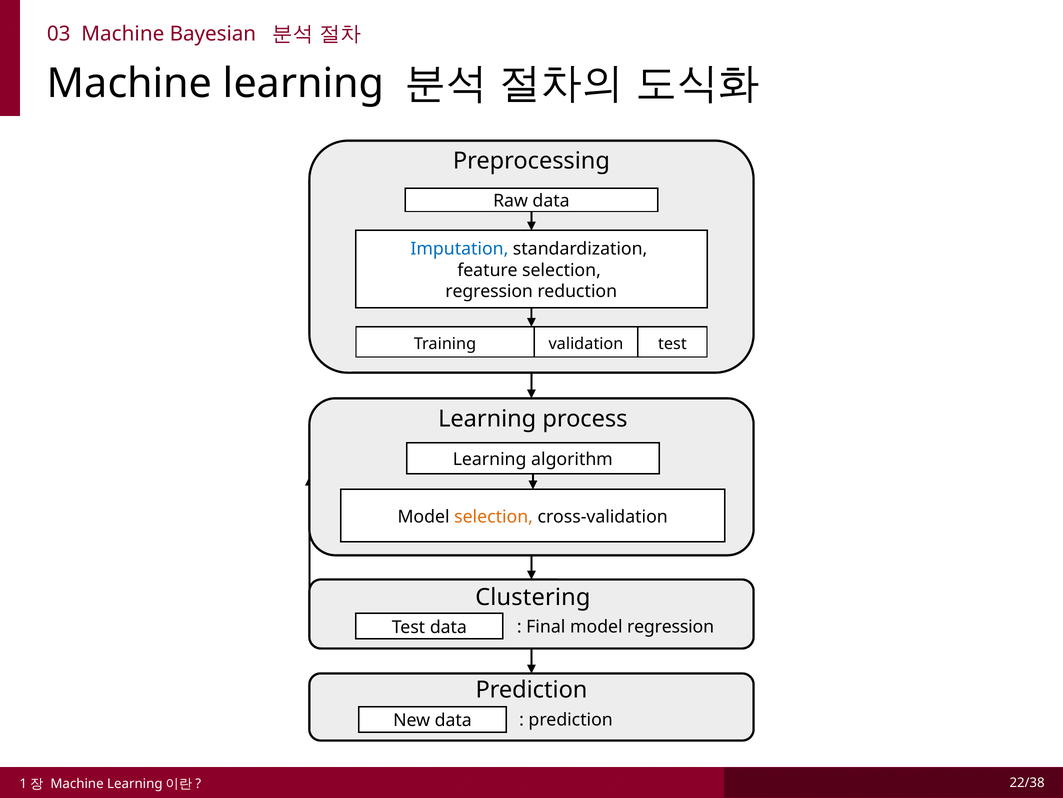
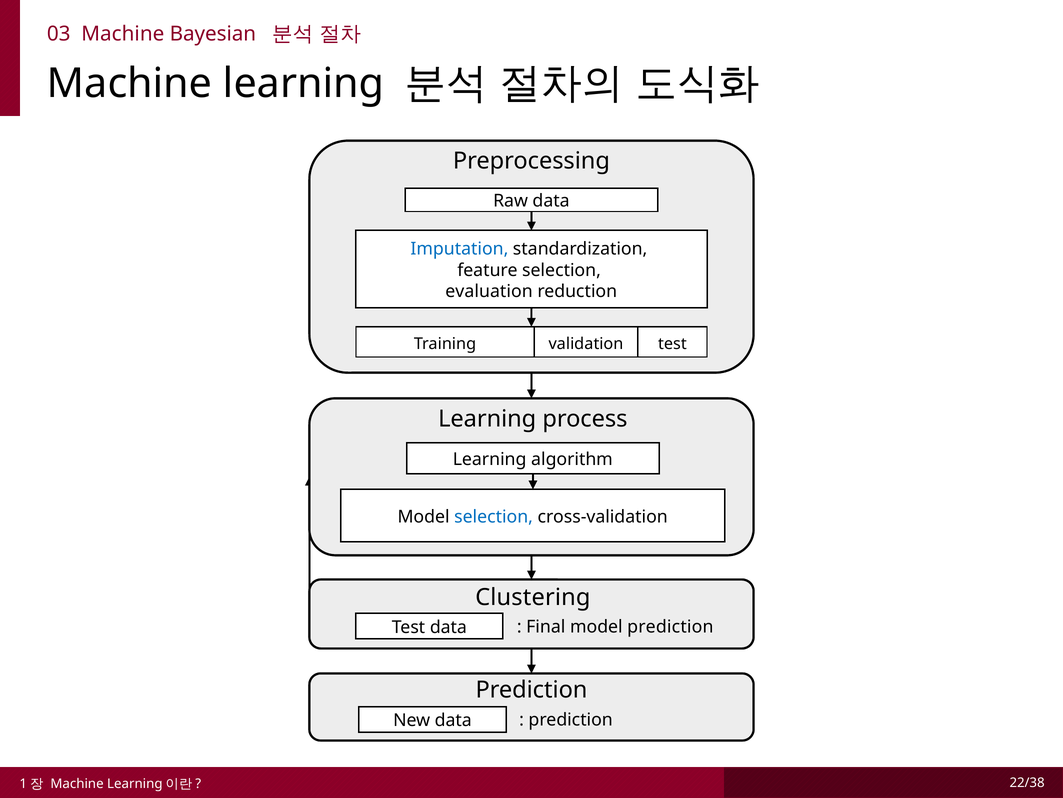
regression: regression -> evaluation (489, 291)
selection colour: orange -> blue (494, 516)
model regression: regression -> prediction (670, 627)
